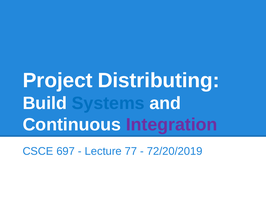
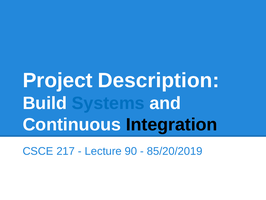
Distributing: Distributing -> Description (158, 80)
Integration colour: purple -> black (172, 124)
697: 697 -> 217 (66, 151)
77: 77 -> 90 (131, 151)
72/20/2019: 72/20/2019 -> 85/20/2019 (175, 151)
